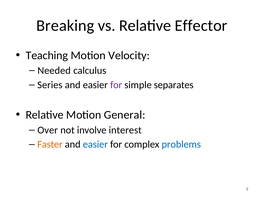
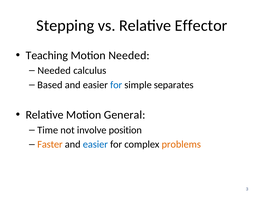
Breaking: Breaking -> Stepping (65, 26)
Motion Velocity: Velocity -> Needed (129, 55)
Series: Series -> Based (50, 85)
for colour: purple -> blue (116, 85)
Over: Over -> Time (48, 130)
interest: interest -> position (125, 130)
problems colour: blue -> orange (181, 144)
